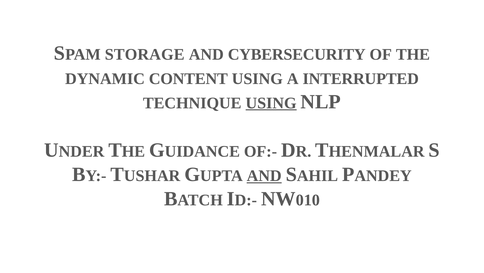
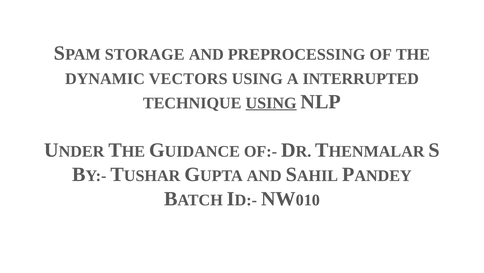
CYBERSECURITY: CYBERSECURITY -> PREPROCESSING (297, 54)
CONTENT: CONTENT -> VECTORS (188, 79)
AND underline: present -> none (264, 175)
